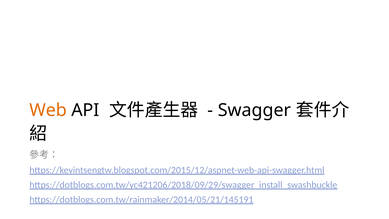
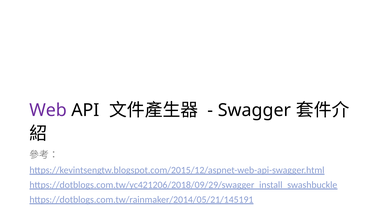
Web colour: orange -> purple (48, 110)
